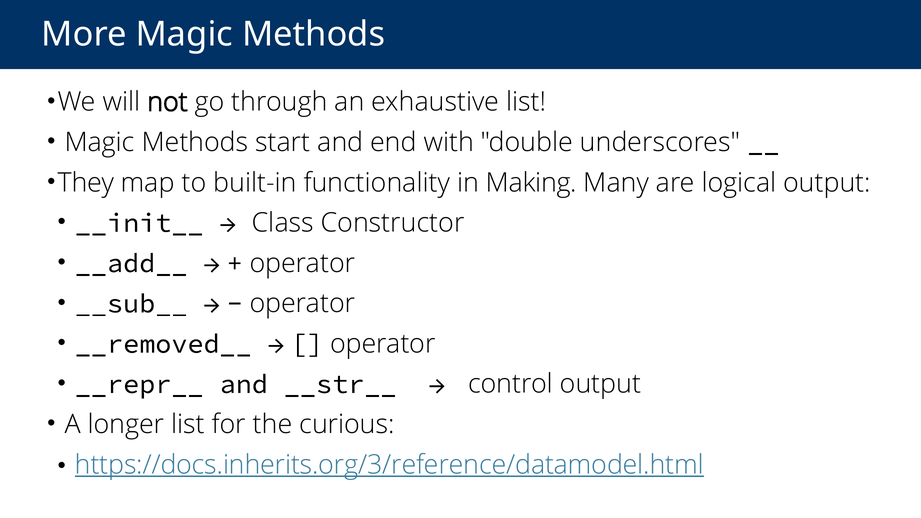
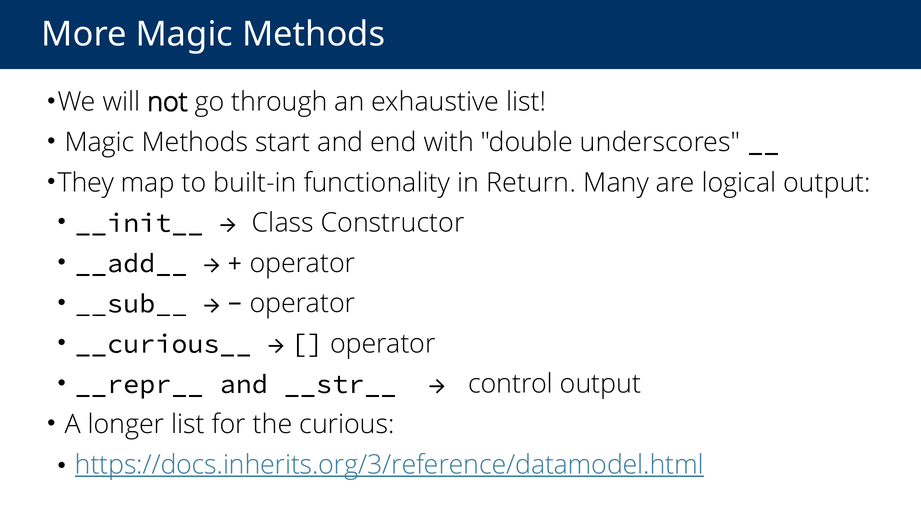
Making: Making -> Return (531, 183)
__removed__: __removed__ -> __curious__ (163, 344)
